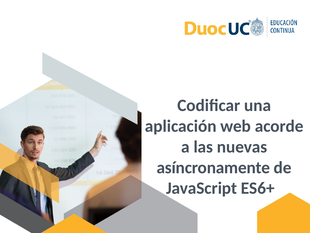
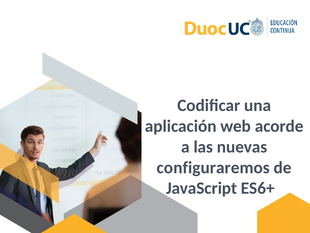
asíncronamente: asíncronamente -> configuraremos (213, 167)
